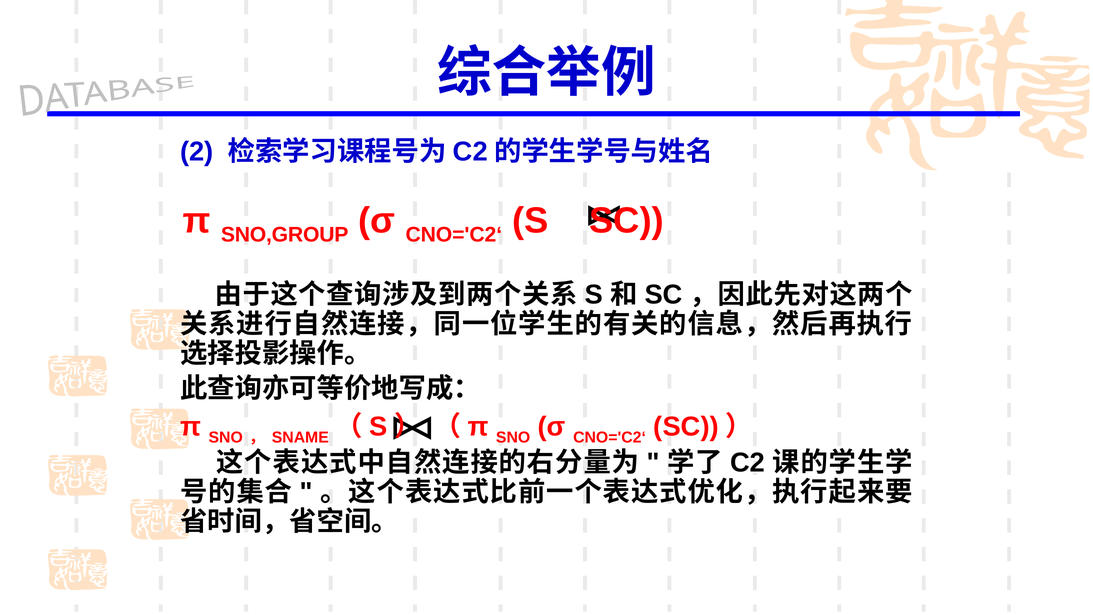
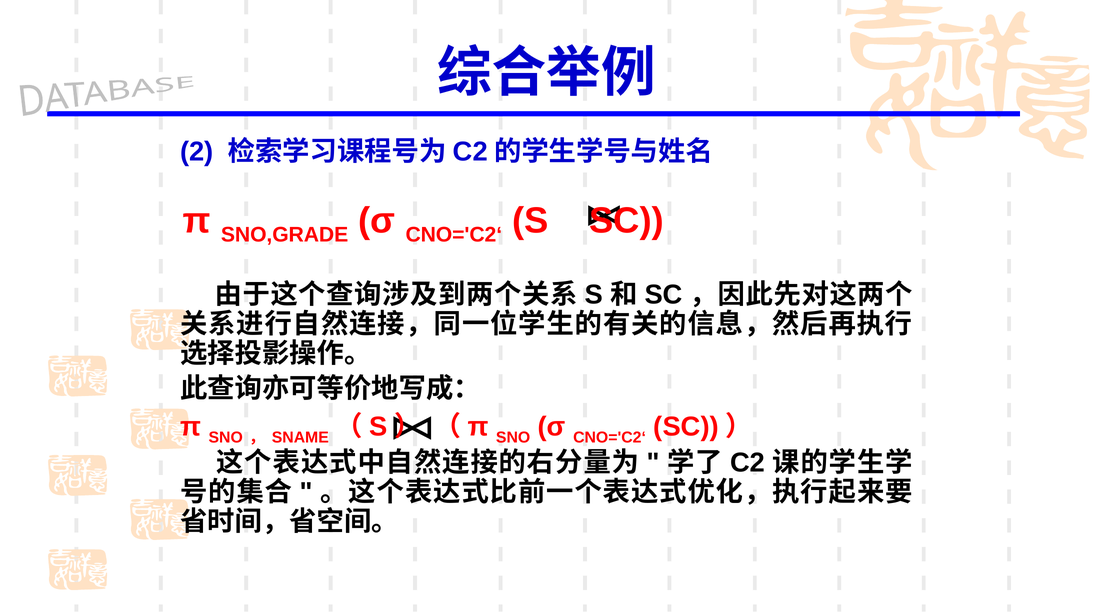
SNO,GROUP: SNO,GROUP -> SNO,GRADE (285, 235)
